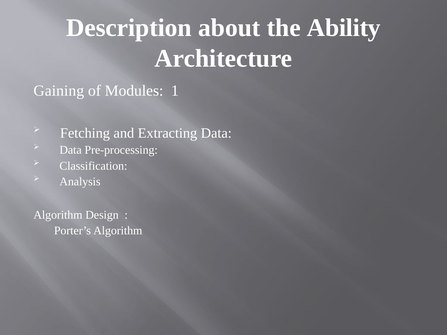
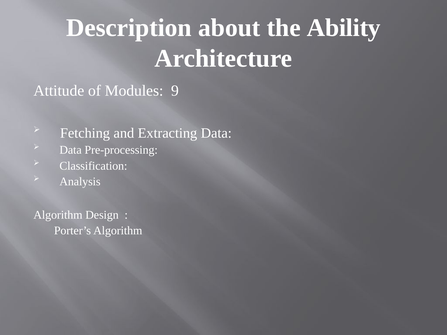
Gaining: Gaining -> Attitude (59, 91)
1: 1 -> 9 (175, 91)
